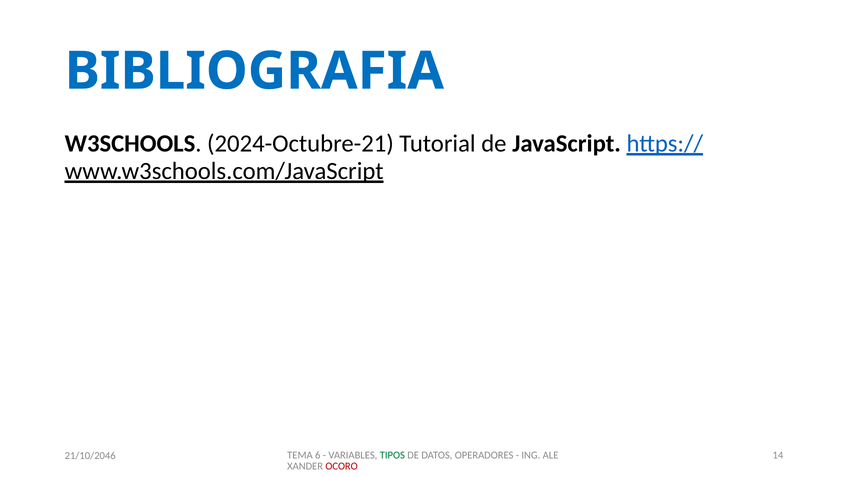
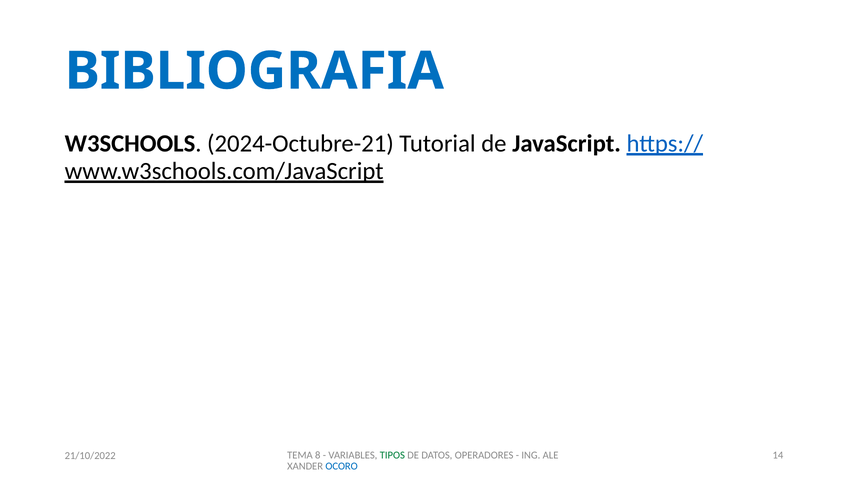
6: 6 -> 8 (318, 455)
21/10/2046: 21/10/2046 -> 21/10/2022 (90, 456)
OCORO colour: red -> blue (342, 466)
